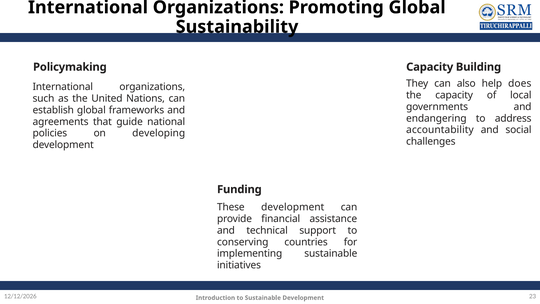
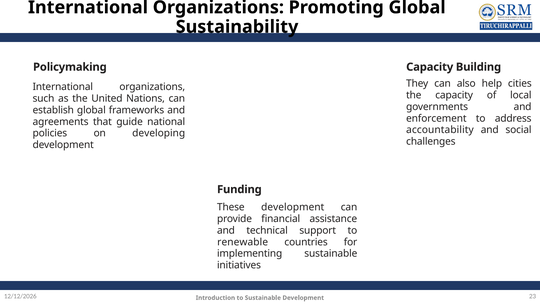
does: does -> cities (520, 83)
endangering: endangering -> enforcement (436, 118)
conserving: conserving -> renewable (243, 242)
